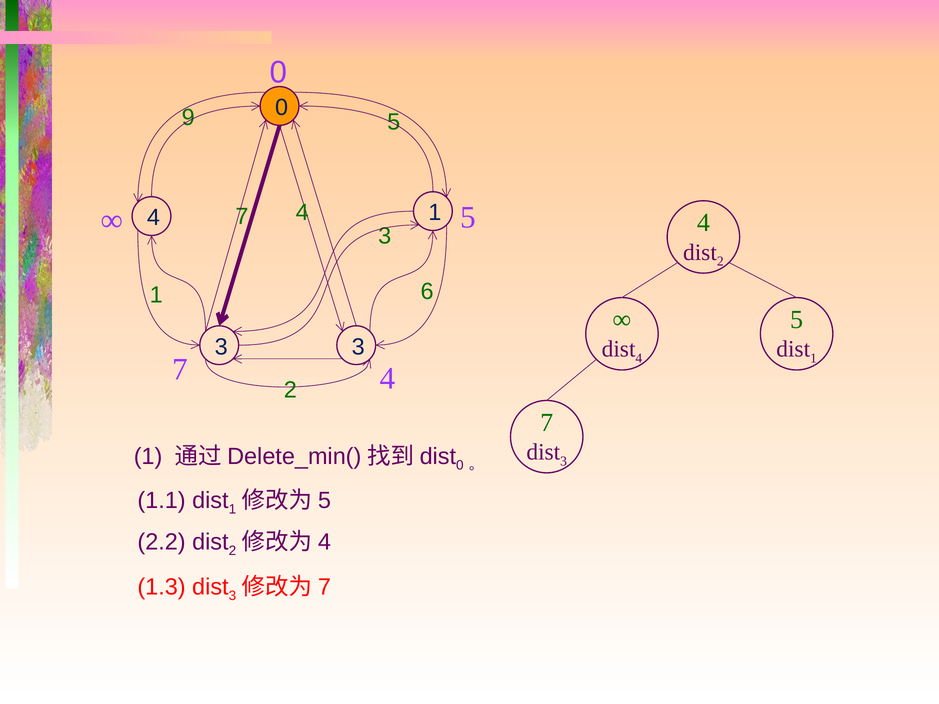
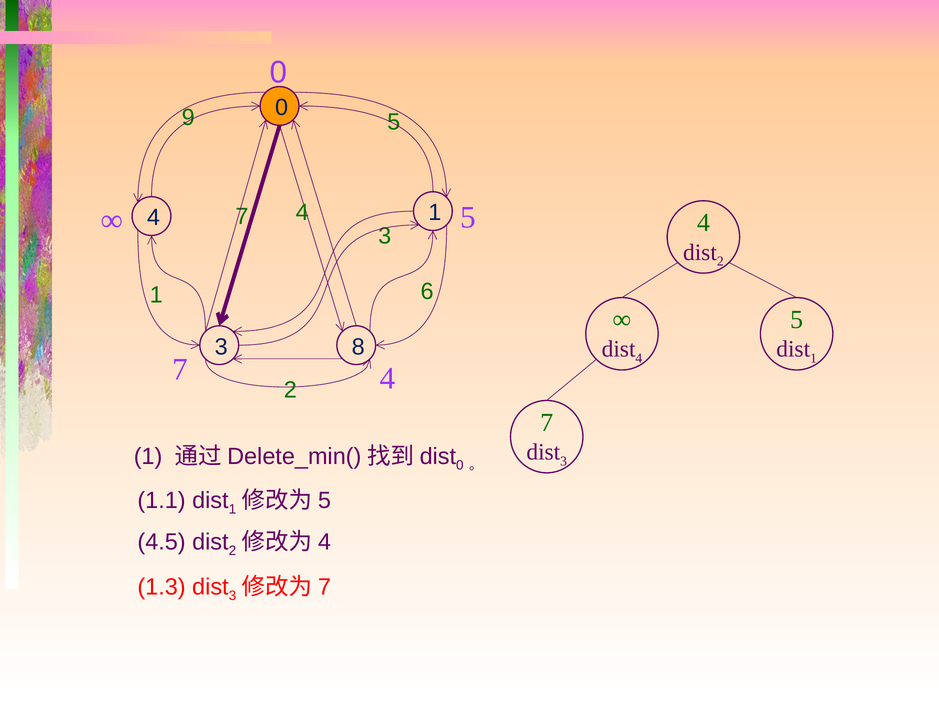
3 3: 3 -> 8 (358, 347)
2.2: 2.2 -> 4.5 (162, 542)
